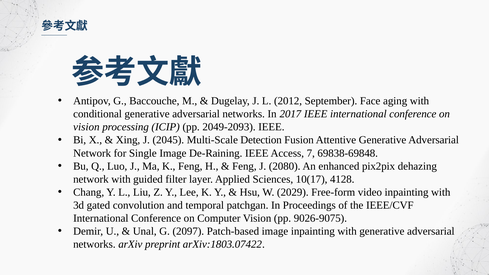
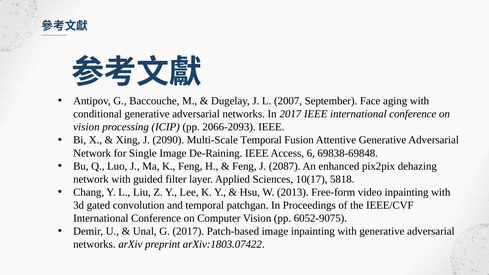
2012: 2012 -> 2007 (288, 101)
2049-2093: 2049-2093 -> 2066-2093 (229, 127)
2045: 2045 -> 2090 (168, 140)
Multi-Scale Detection: Detection -> Temporal (261, 140)
7: 7 -> 6 (311, 153)
2080: 2080 -> 2087 (285, 166)
4128: 4128 -> 5818 (342, 179)
2029: 2029 -> 2013 (293, 192)
9026-9075: 9026-9075 -> 6052-9075 (320, 218)
G 2097: 2097 -> 2017 (188, 231)
